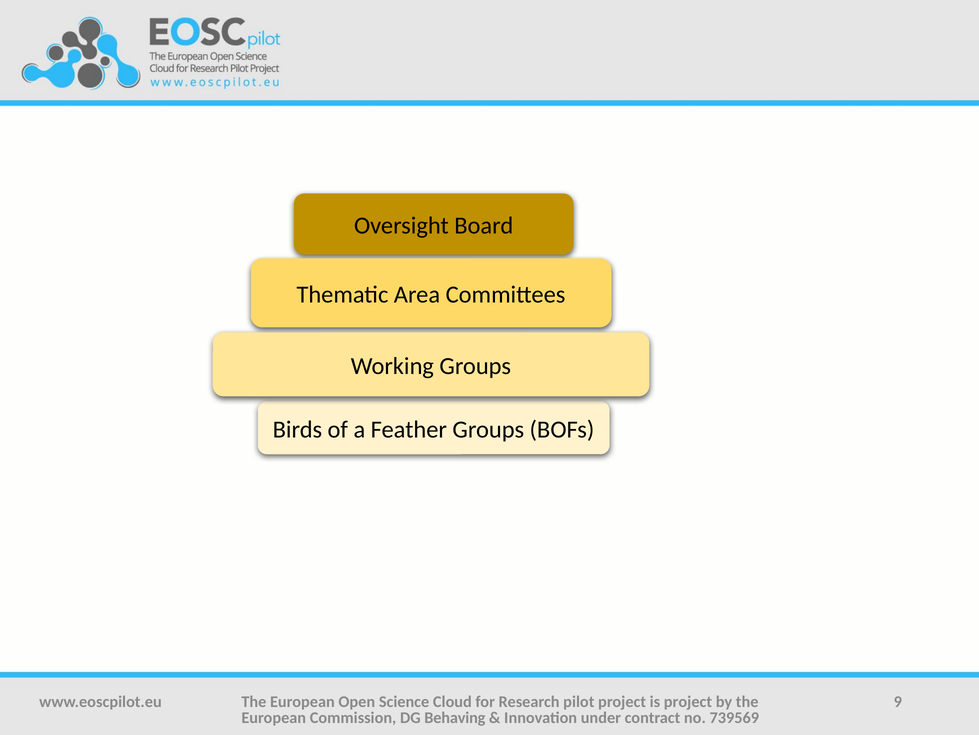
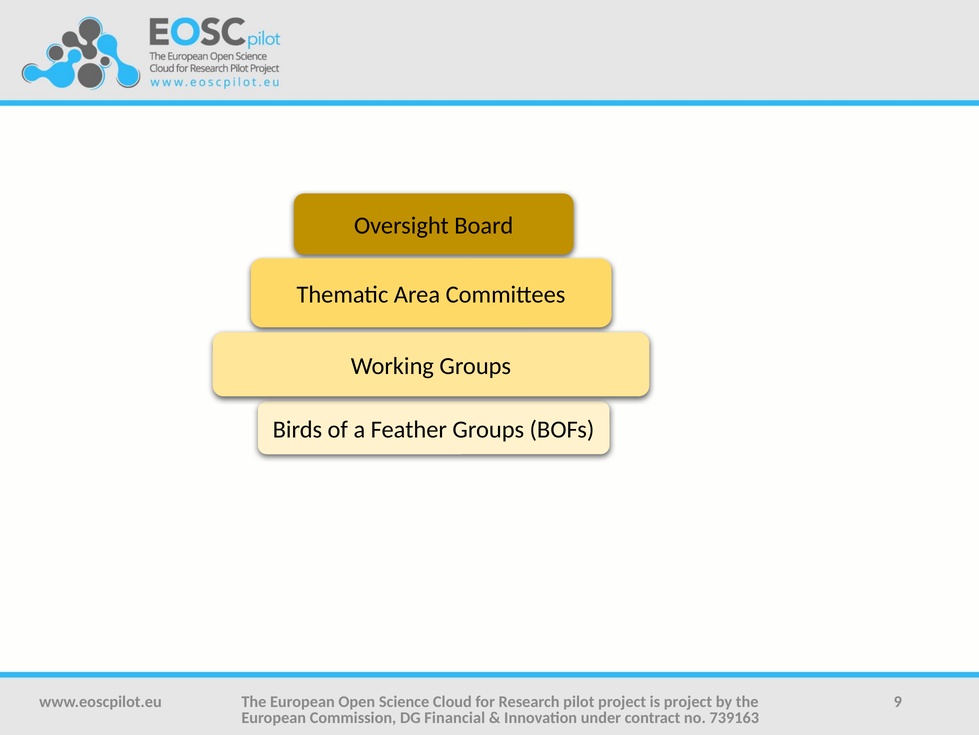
Behaving: Behaving -> Financial (455, 717)
739569: 739569 -> 739163 (734, 717)
